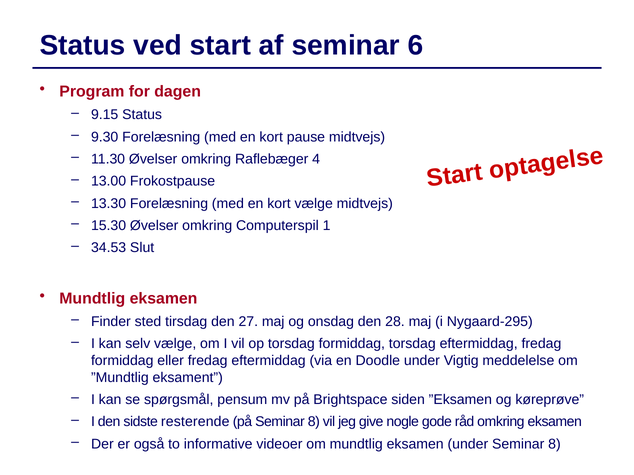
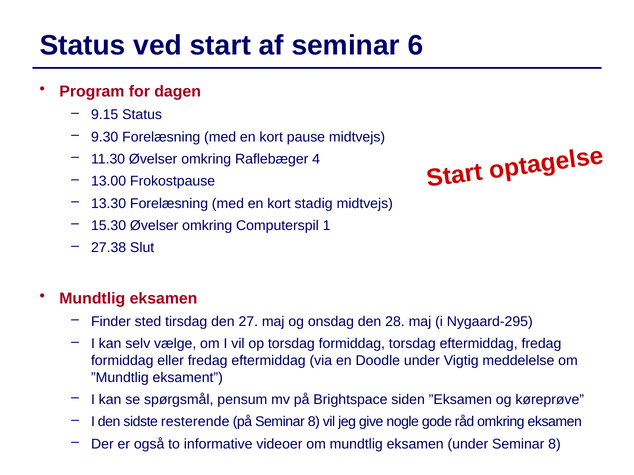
kort vælge: vælge -> stadig (314, 204)
34.53: 34.53 -> 27.38 (109, 248)
